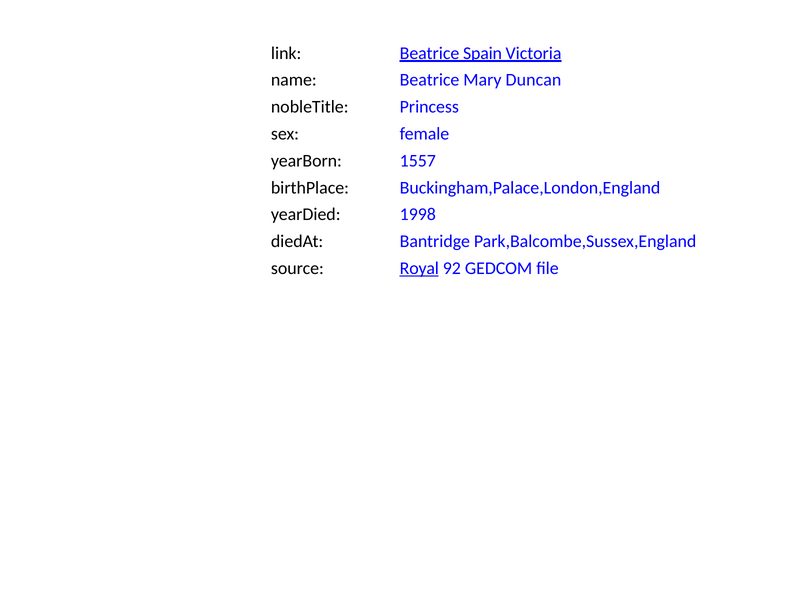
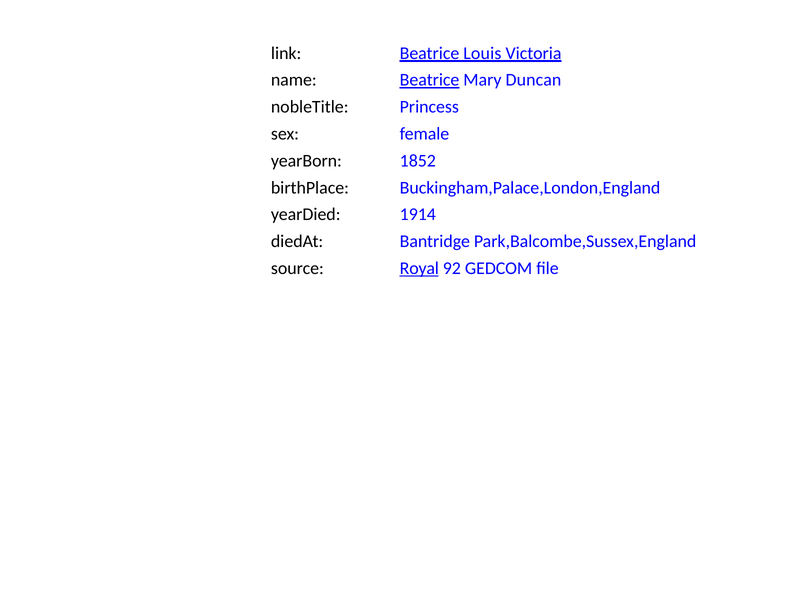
Spain: Spain -> Louis (482, 53)
Beatrice underline: none -> present (430, 80)
1557: 1557 -> 1852 (418, 161)
1998: 1998 -> 1914 (418, 214)
